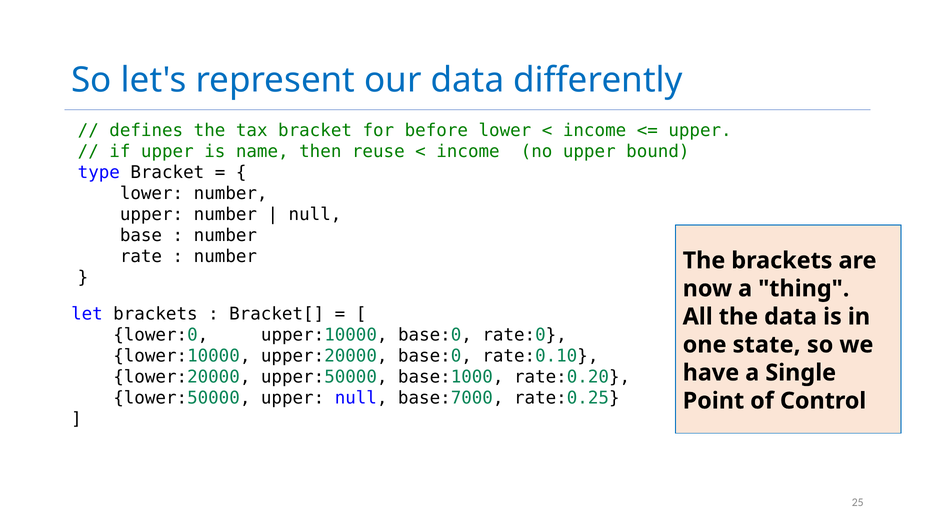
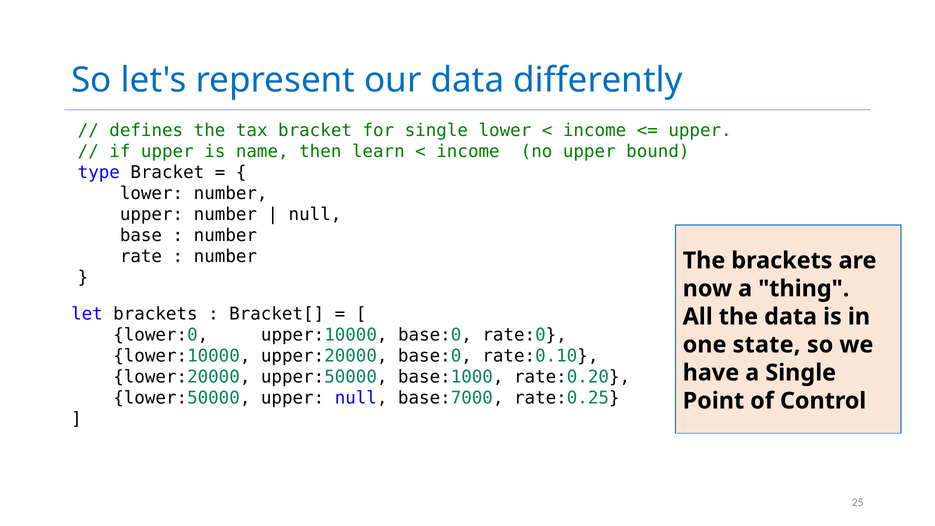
for before: before -> single (436, 130)
reuse: reuse -> learn (378, 151)
